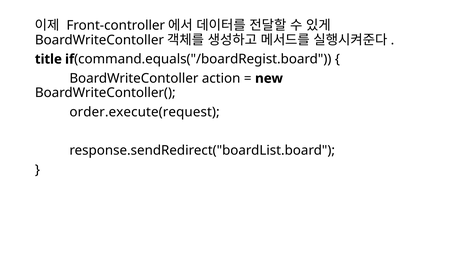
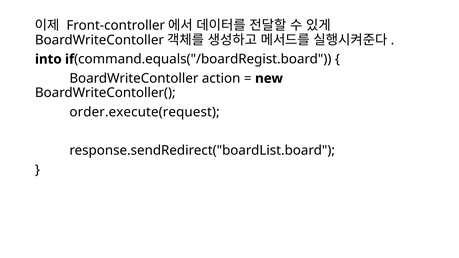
title: title -> into (48, 59)
